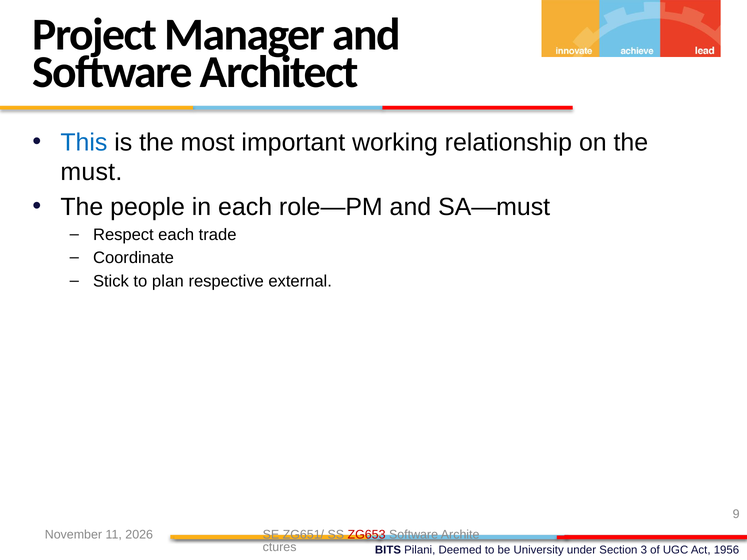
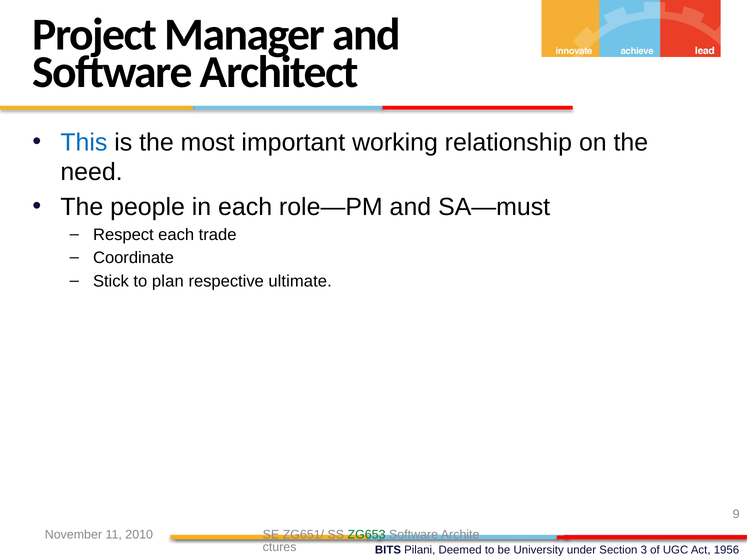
must: must -> need (92, 172)
external: external -> ultimate (300, 281)
2026: 2026 -> 2010 (139, 535)
ZG653 colour: red -> green (367, 535)
